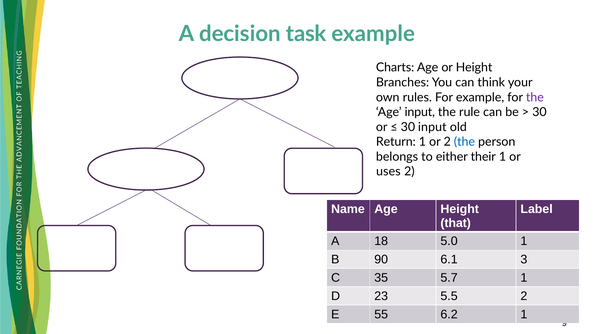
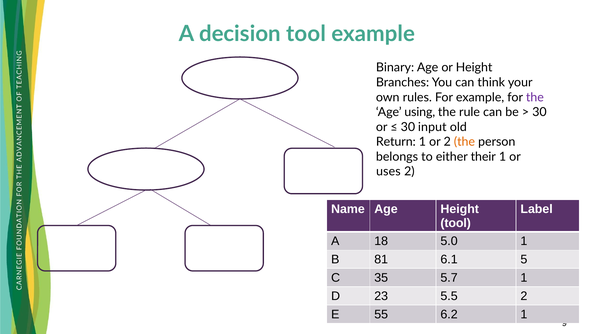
decision task: task -> tool (306, 34)
Charts: Charts -> Binary (395, 68)
Age input: input -> using (420, 112)
the colour: blue -> orange (464, 142)
that: that -> tool (456, 223)
90: 90 -> 81 (381, 260)
3: 3 -> 5 (524, 260)
